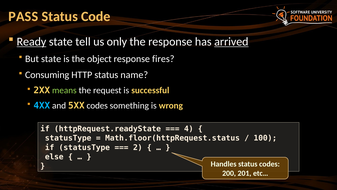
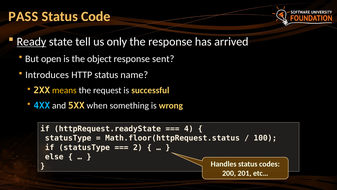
arrived underline: present -> none (231, 42)
But state: state -> open (51, 59)
fires: fires -> sent (163, 59)
Consuming: Consuming -> Introduces (47, 75)
means colour: light green -> yellow (64, 90)
5XX codes: codes -> when (97, 105)
